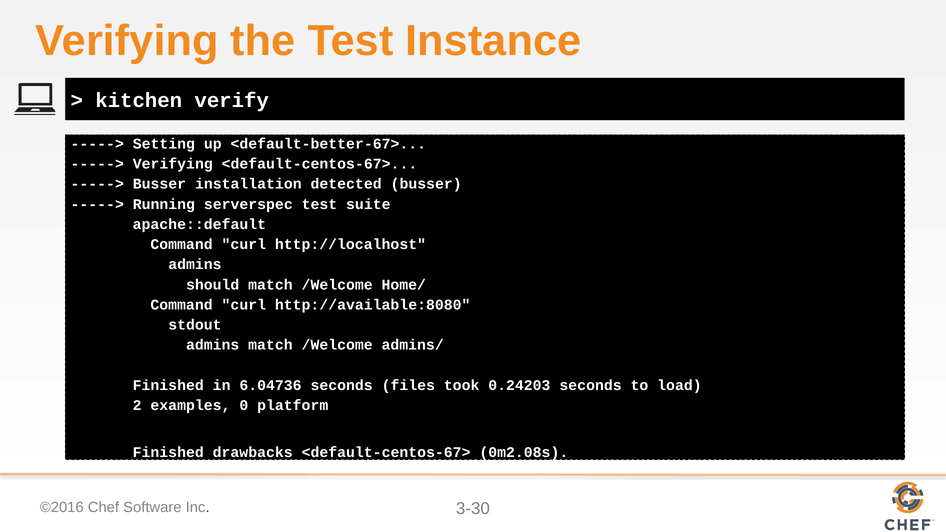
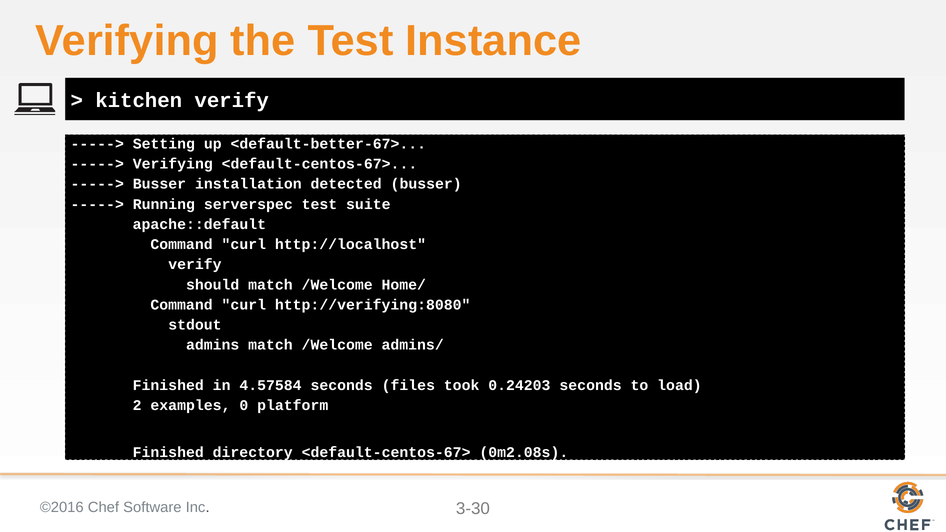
admins: admins -> verify (195, 265)
http://available:8080: http://available:8080 -> http://verifying:8080 (373, 305)
6.04736: 6.04736 -> 4.57584 (270, 385)
drawbacks: drawbacks -> directory (253, 453)
